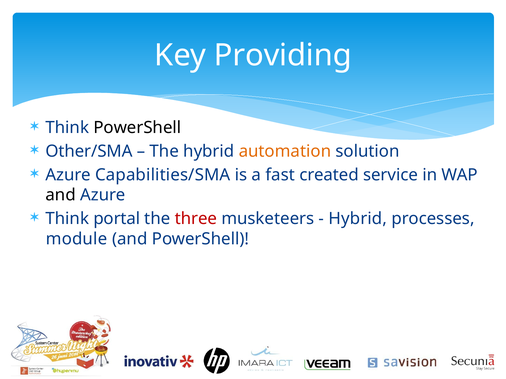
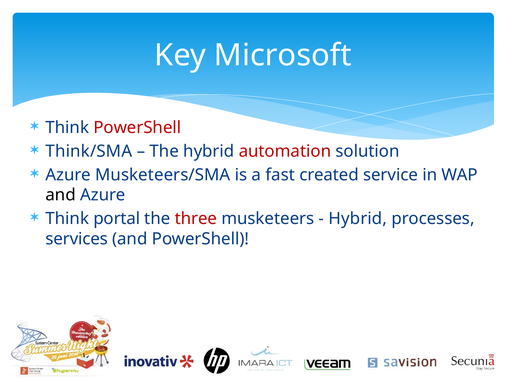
Providing: Providing -> Microsoft (283, 56)
PowerShell colour: black -> red (137, 128)
Other/SMA: Other/SMA -> Think/SMA (89, 151)
automation colour: orange -> red (285, 151)
Capabilities/SMA: Capabilities/SMA -> Musketeers/SMA (163, 175)
module: module -> services (77, 239)
